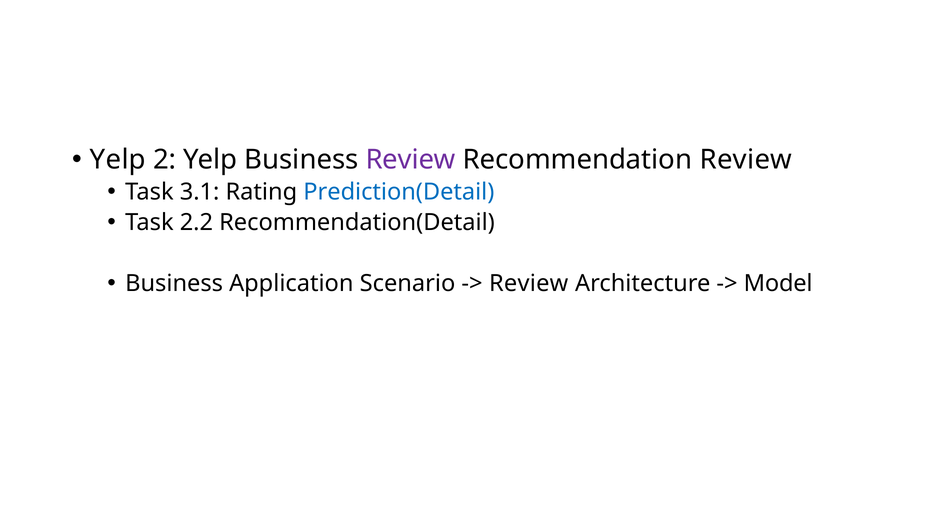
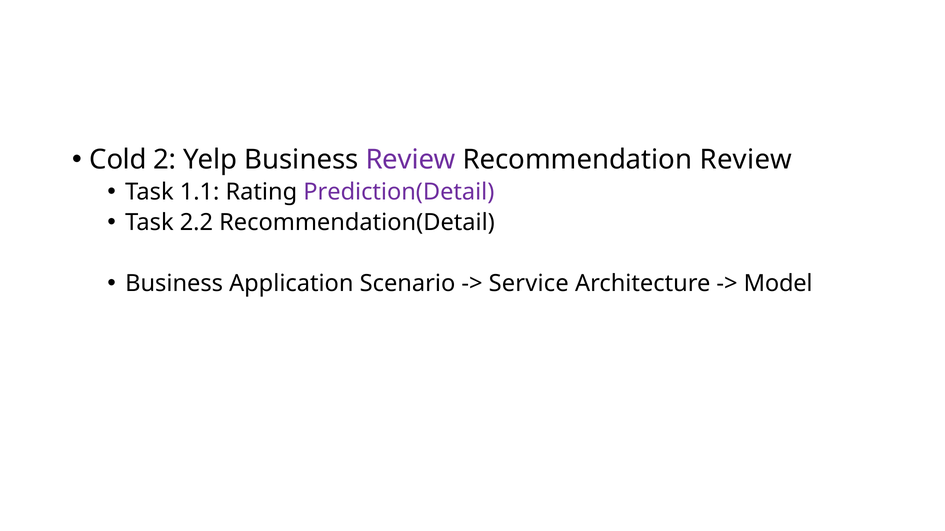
Yelp: Yelp -> Cold (118, 160)
3.1: 3.1 -> 1.1 (200, 192)
Prediction(Detail colour: blue -> purple (399, 192)
Review: Review -> Service (529, 284)
